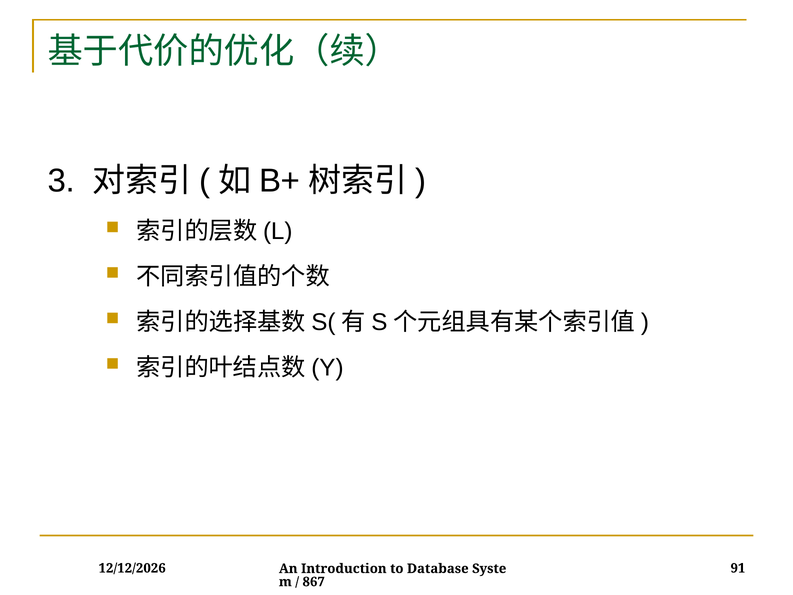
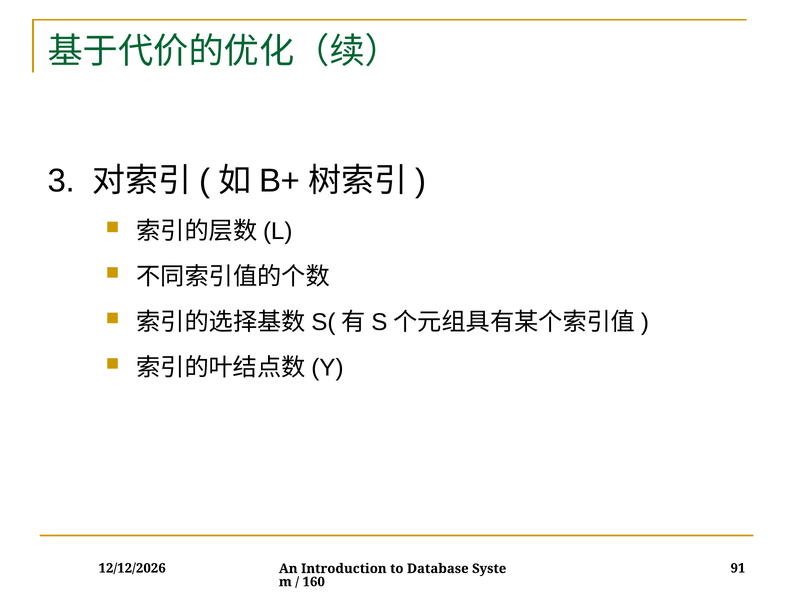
867: 867 -> 160 (314, 582)
